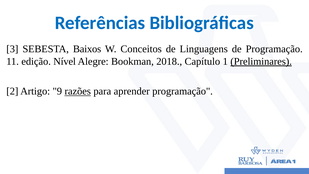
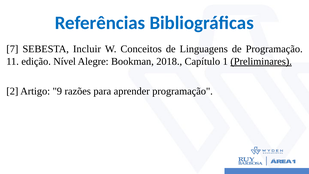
3: 3 -> 7 (12, 49)
Baixos: Baixos -> Incluir (87, 49)
razões underline: present -> none (78, 91)
